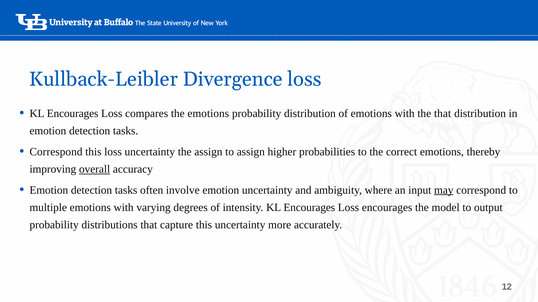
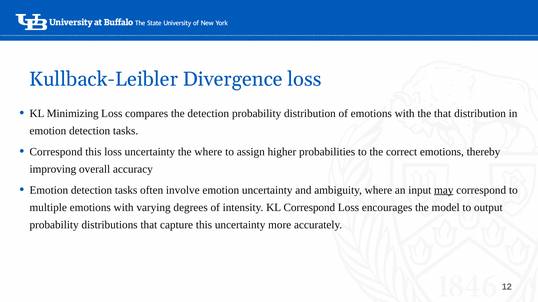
Encourages: Encourages -> Minimizing (73, 114)
the emotions: emotions -> detection (208, 114)
the assign: assign -> where (208, 152)
overall underline: present -> none (95, 170)
intensity KL Encourages: Encourages -> Correspond (309, 208)
